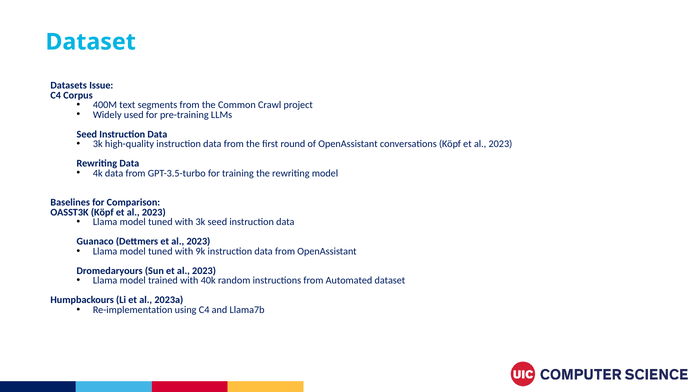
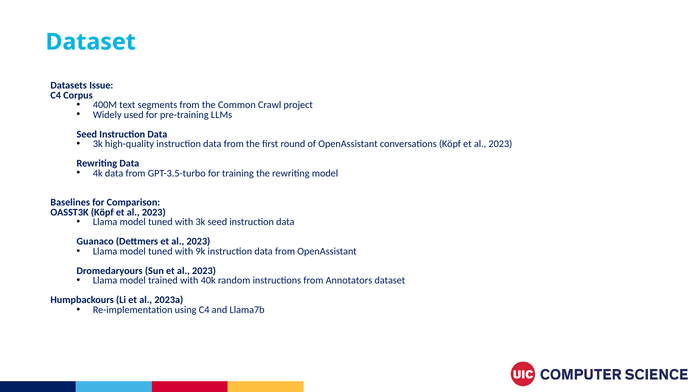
Automated: Automated -> Annotators (349, 280)
